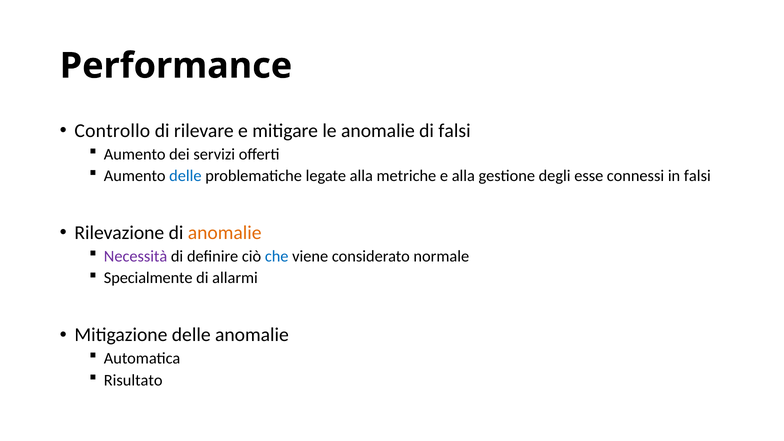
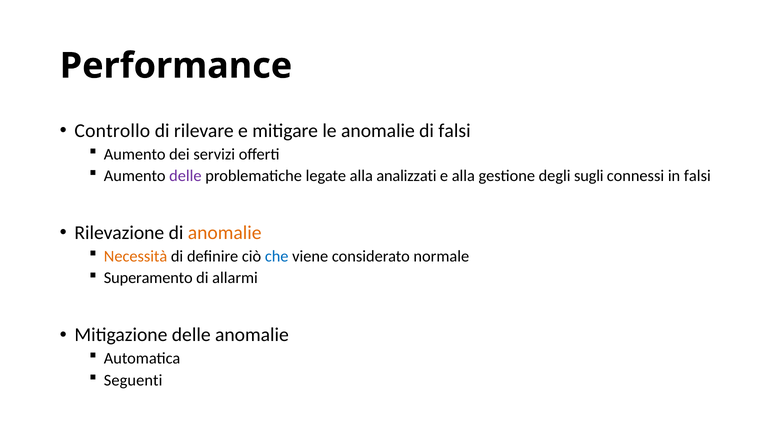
delle colour: blue -> purple (185, 176)
metriche: metriche -> analizzati (406, 176)
esse: esse -> sugli (589, 176)
Necessità colour: purple -> orange (136, 256)
Specialmente: Specialmente -> Superamento (148, 278)
Risultato: Risultato -> Seguenti (133, 380)
